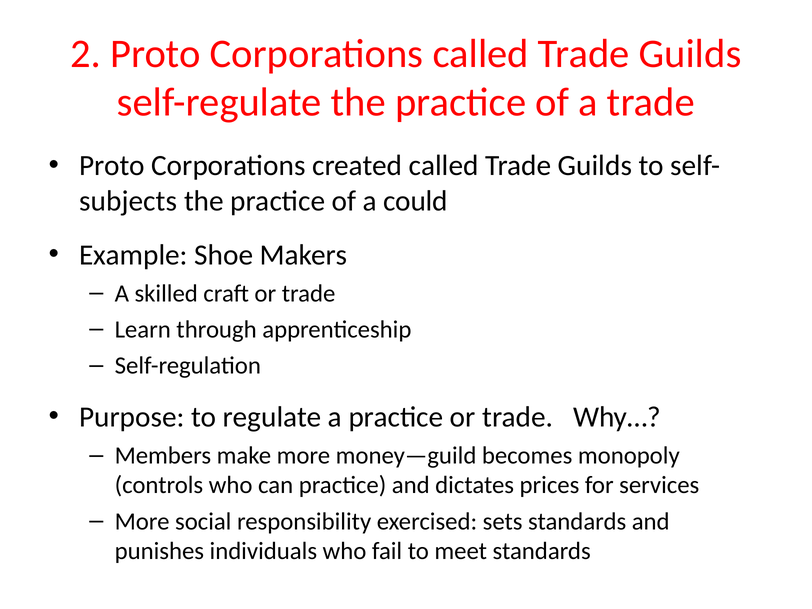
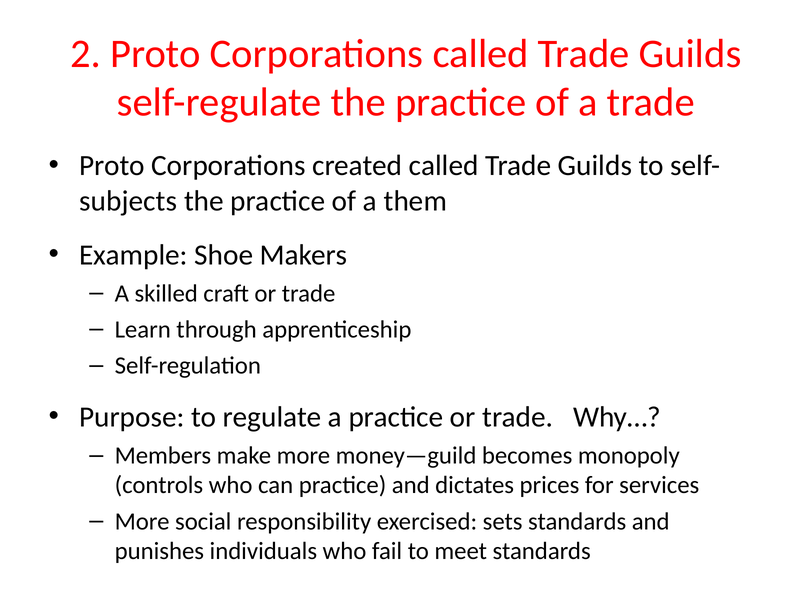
could: could -> them (415, 201)
